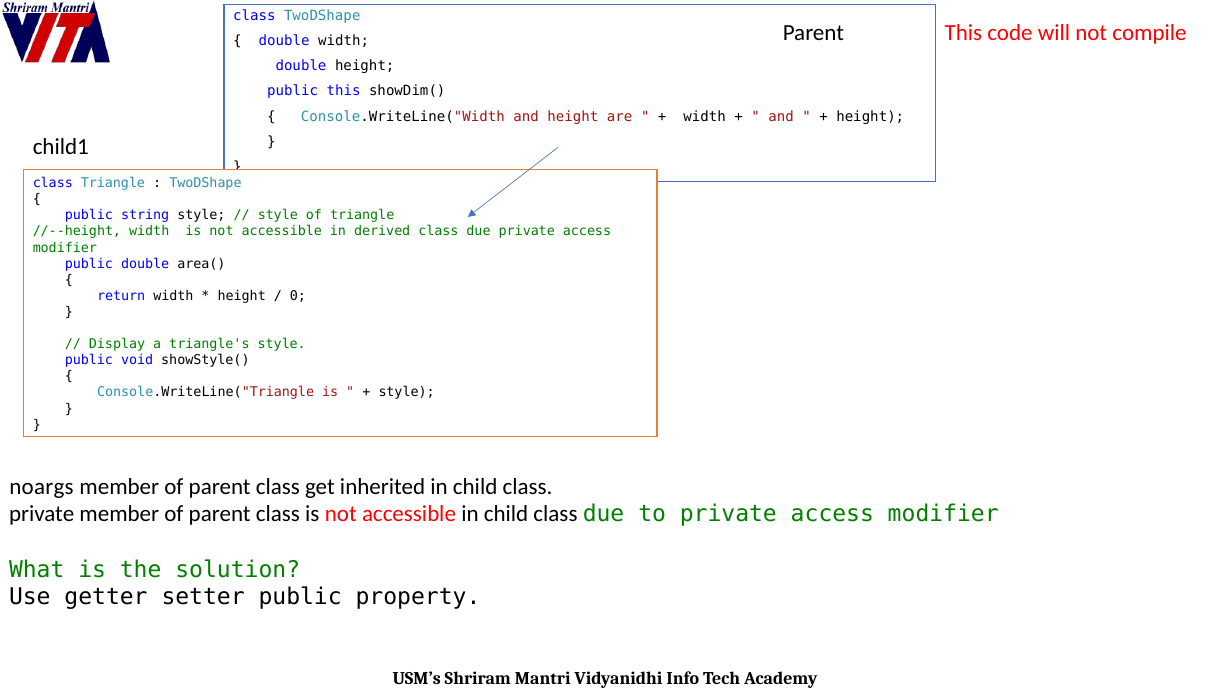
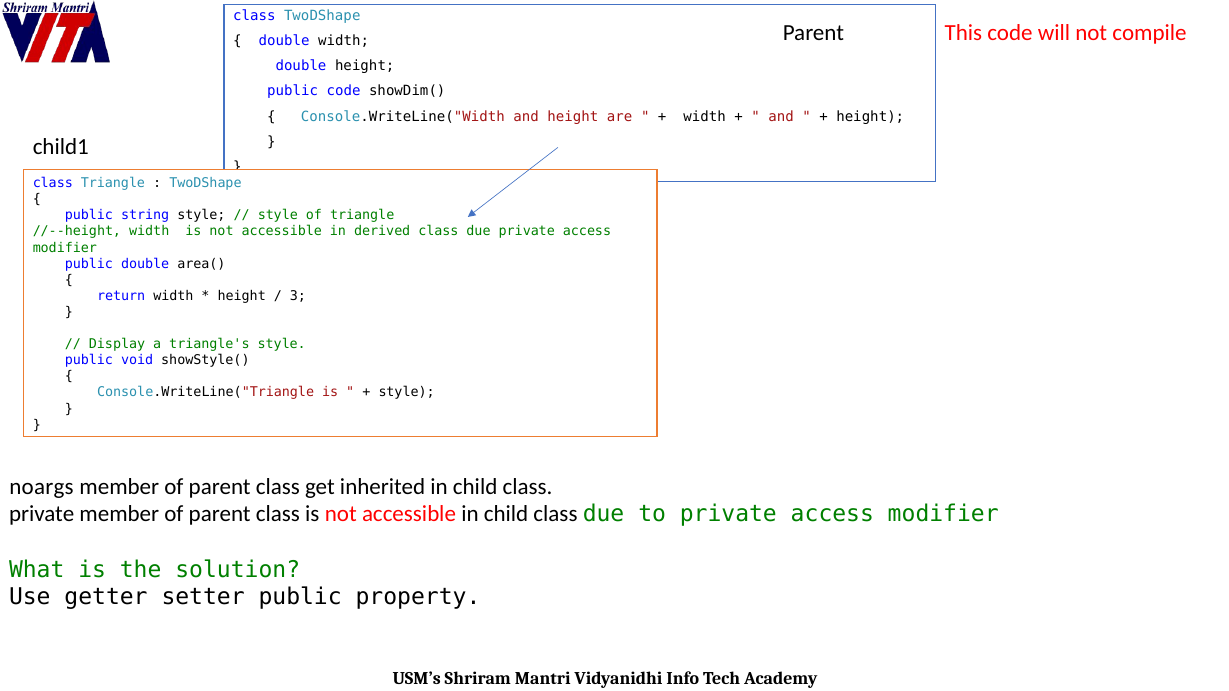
public this: this -> code (344, 91)
0: 0 -> 3 (298, 296)
